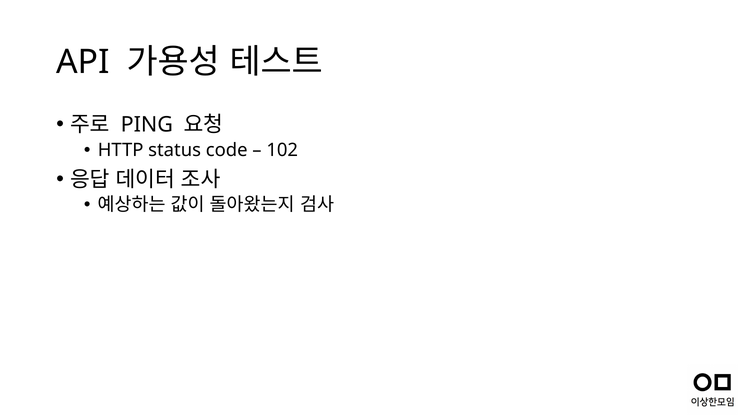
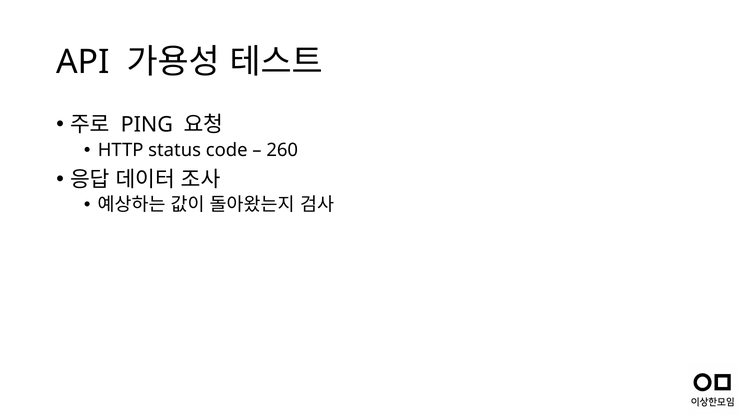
102: 102 -> 260 (282, 150)
